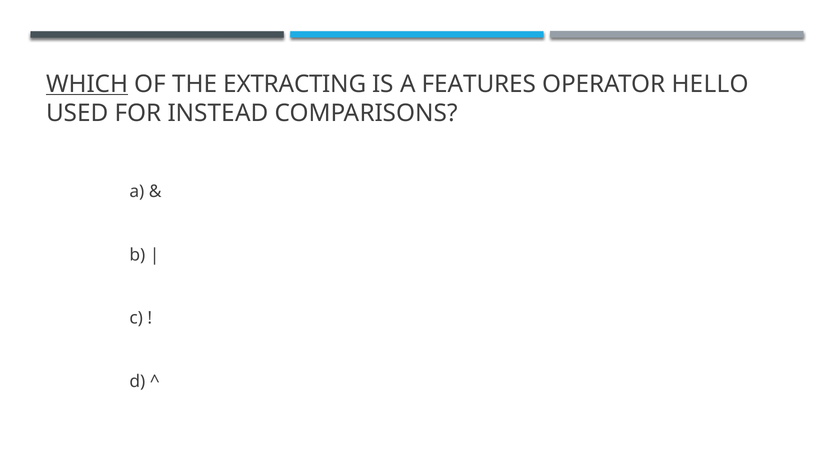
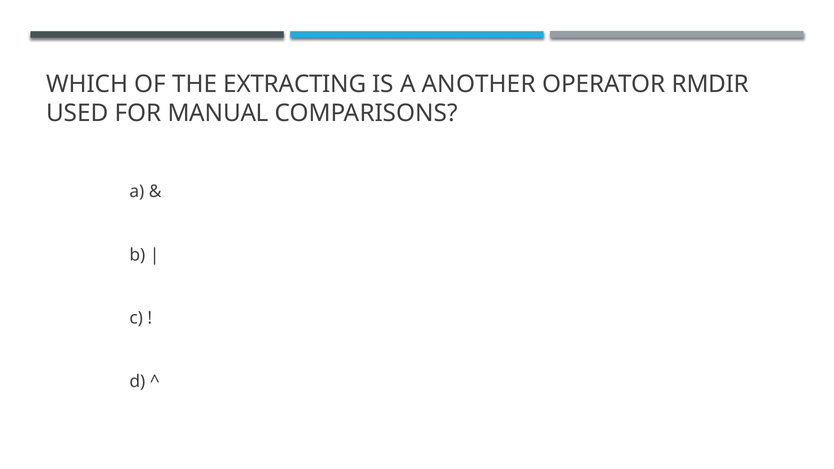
WHICH underline: present -> none (87, 84)
FEATURES: FEATURES -> ANOTHER (479, 84)
HELLO: HELLO -> RMDIR (710, 84)
INSTEAD: INSTEAD -> MANUAL (218, 113)
